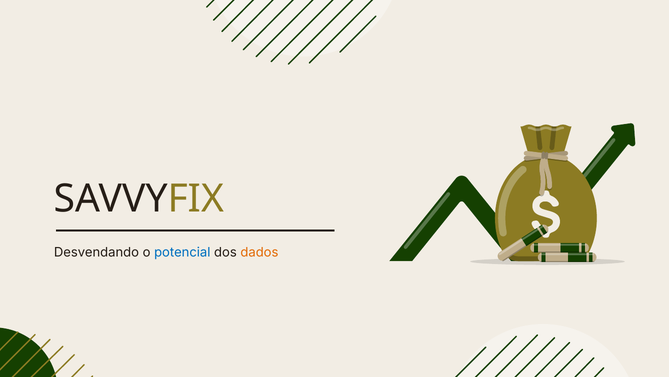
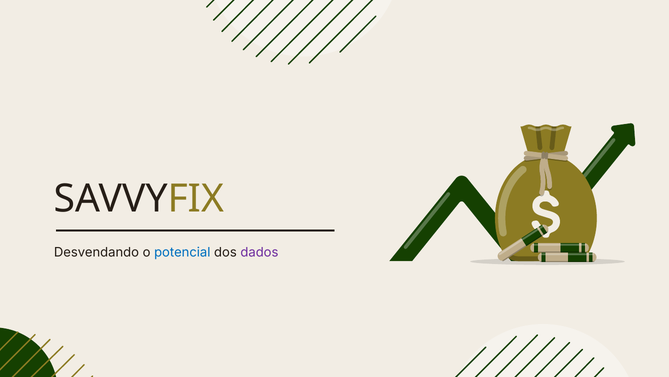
dados colour: orange -> purple (259, 252)
